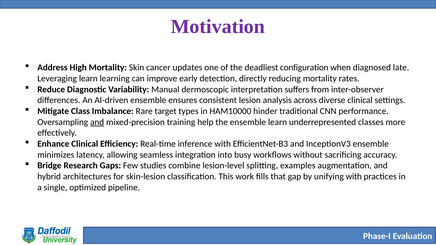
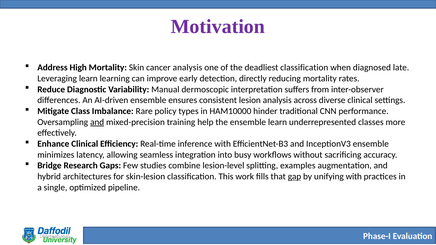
cancer updates: updates -> analysis (187, 68)
deadliest configuration: configuration -> classification (304, 68)
target: target -> policy (166, 111)
gap underline: none -> present (294, 177)
